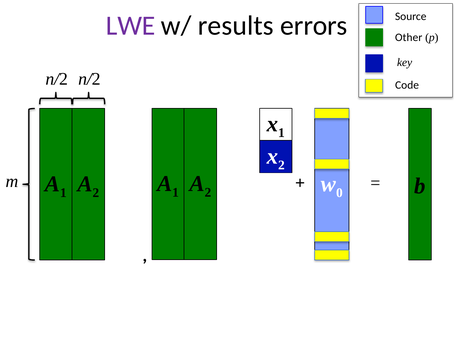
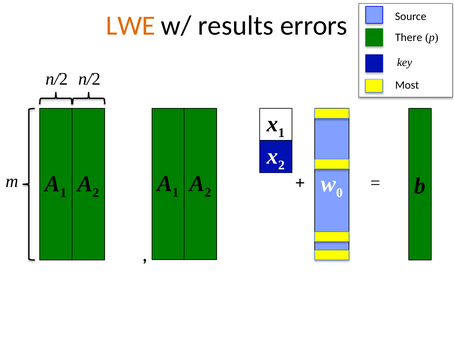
LWE colour: purple -> orange (131, 26)
Other: Other -> There (409, 37)
Code: Code -> Most (407, 85)
